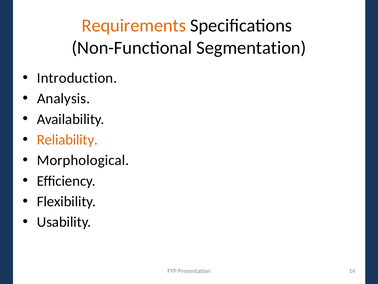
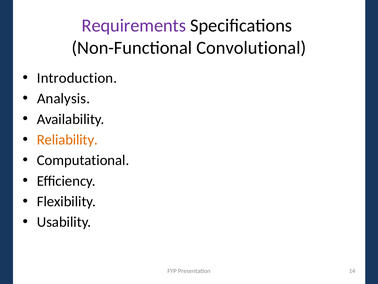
Requirements colour: orange -> purple (134, 26)
Segmentation: Segmentation -> Convolutional (251, 48)
Morphological: Morphological -> Computational (83, 160)
